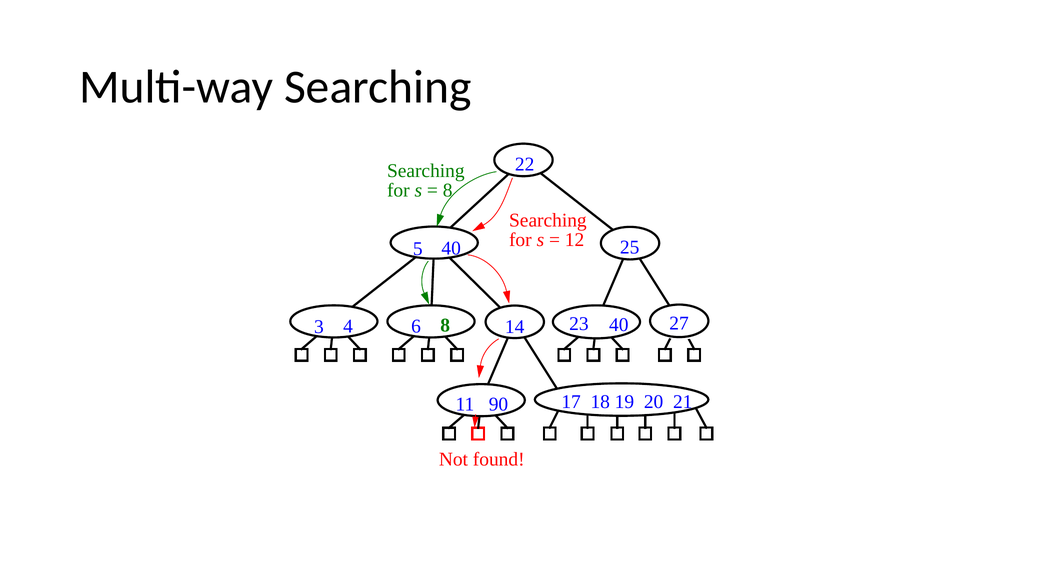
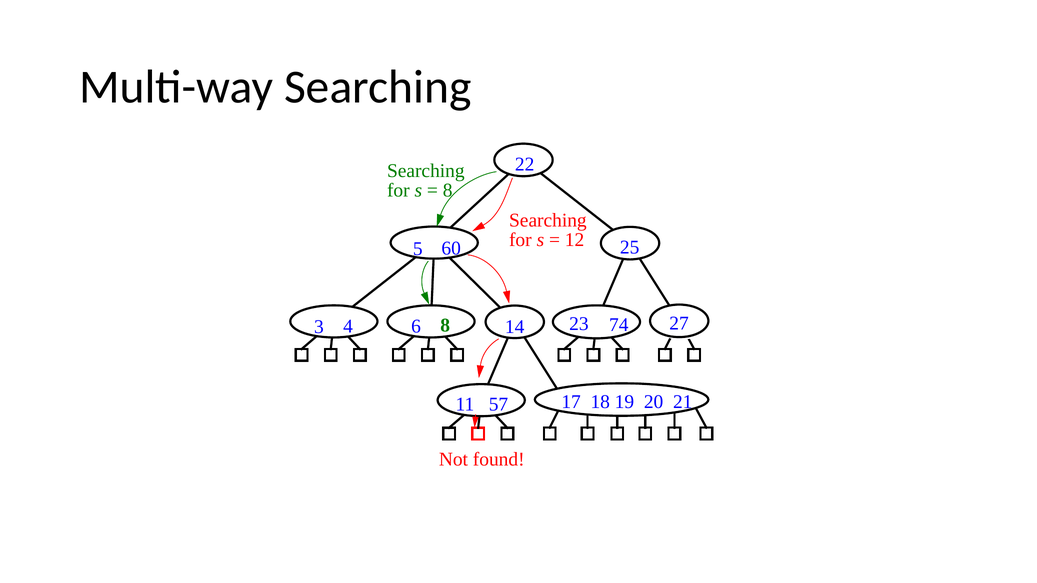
5 40: 40 -> 60 (451, 248)
23 40: 40 -> 74 (619, 325)
90: 90 -> 57 (498, 404)
